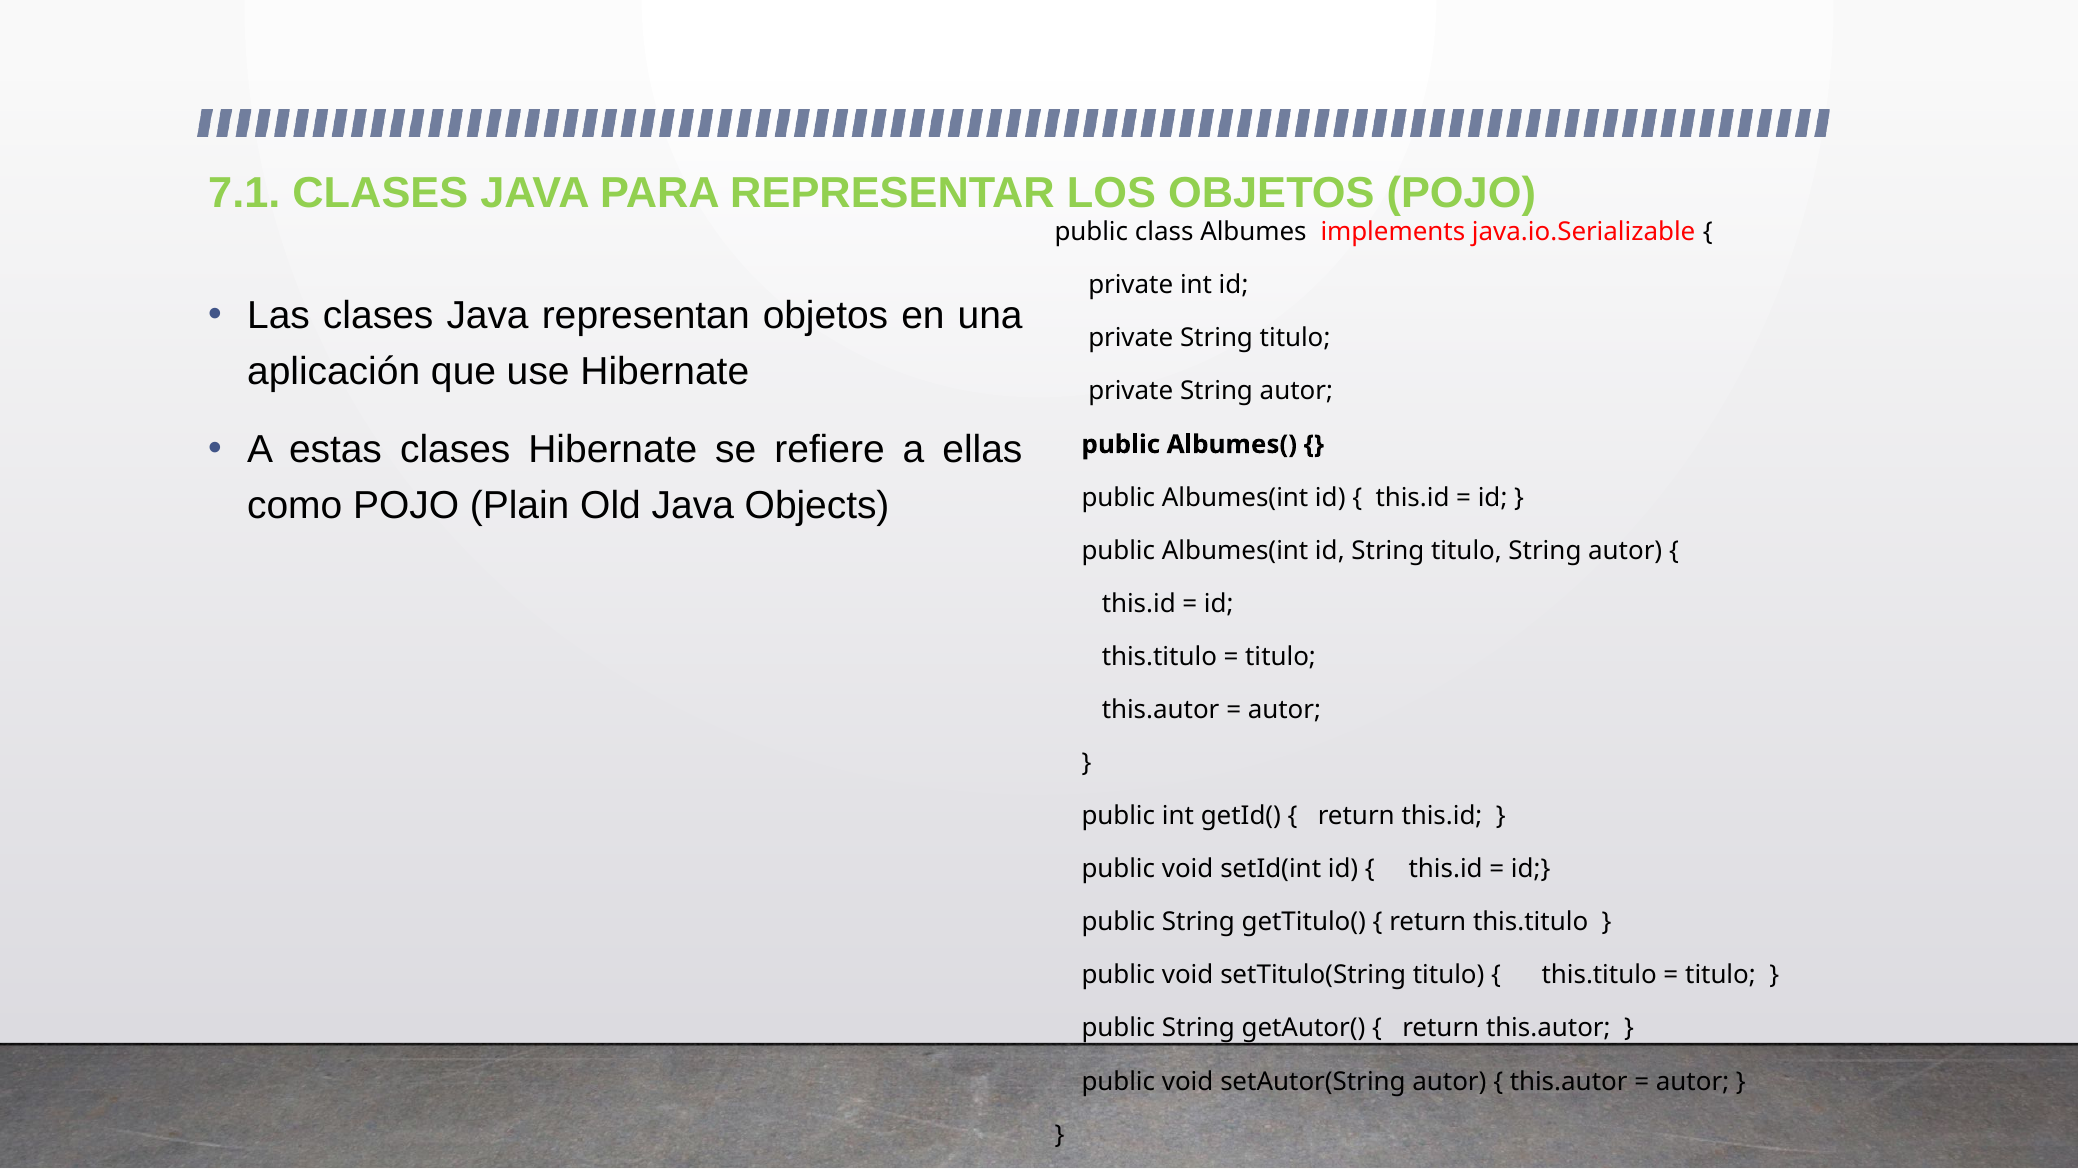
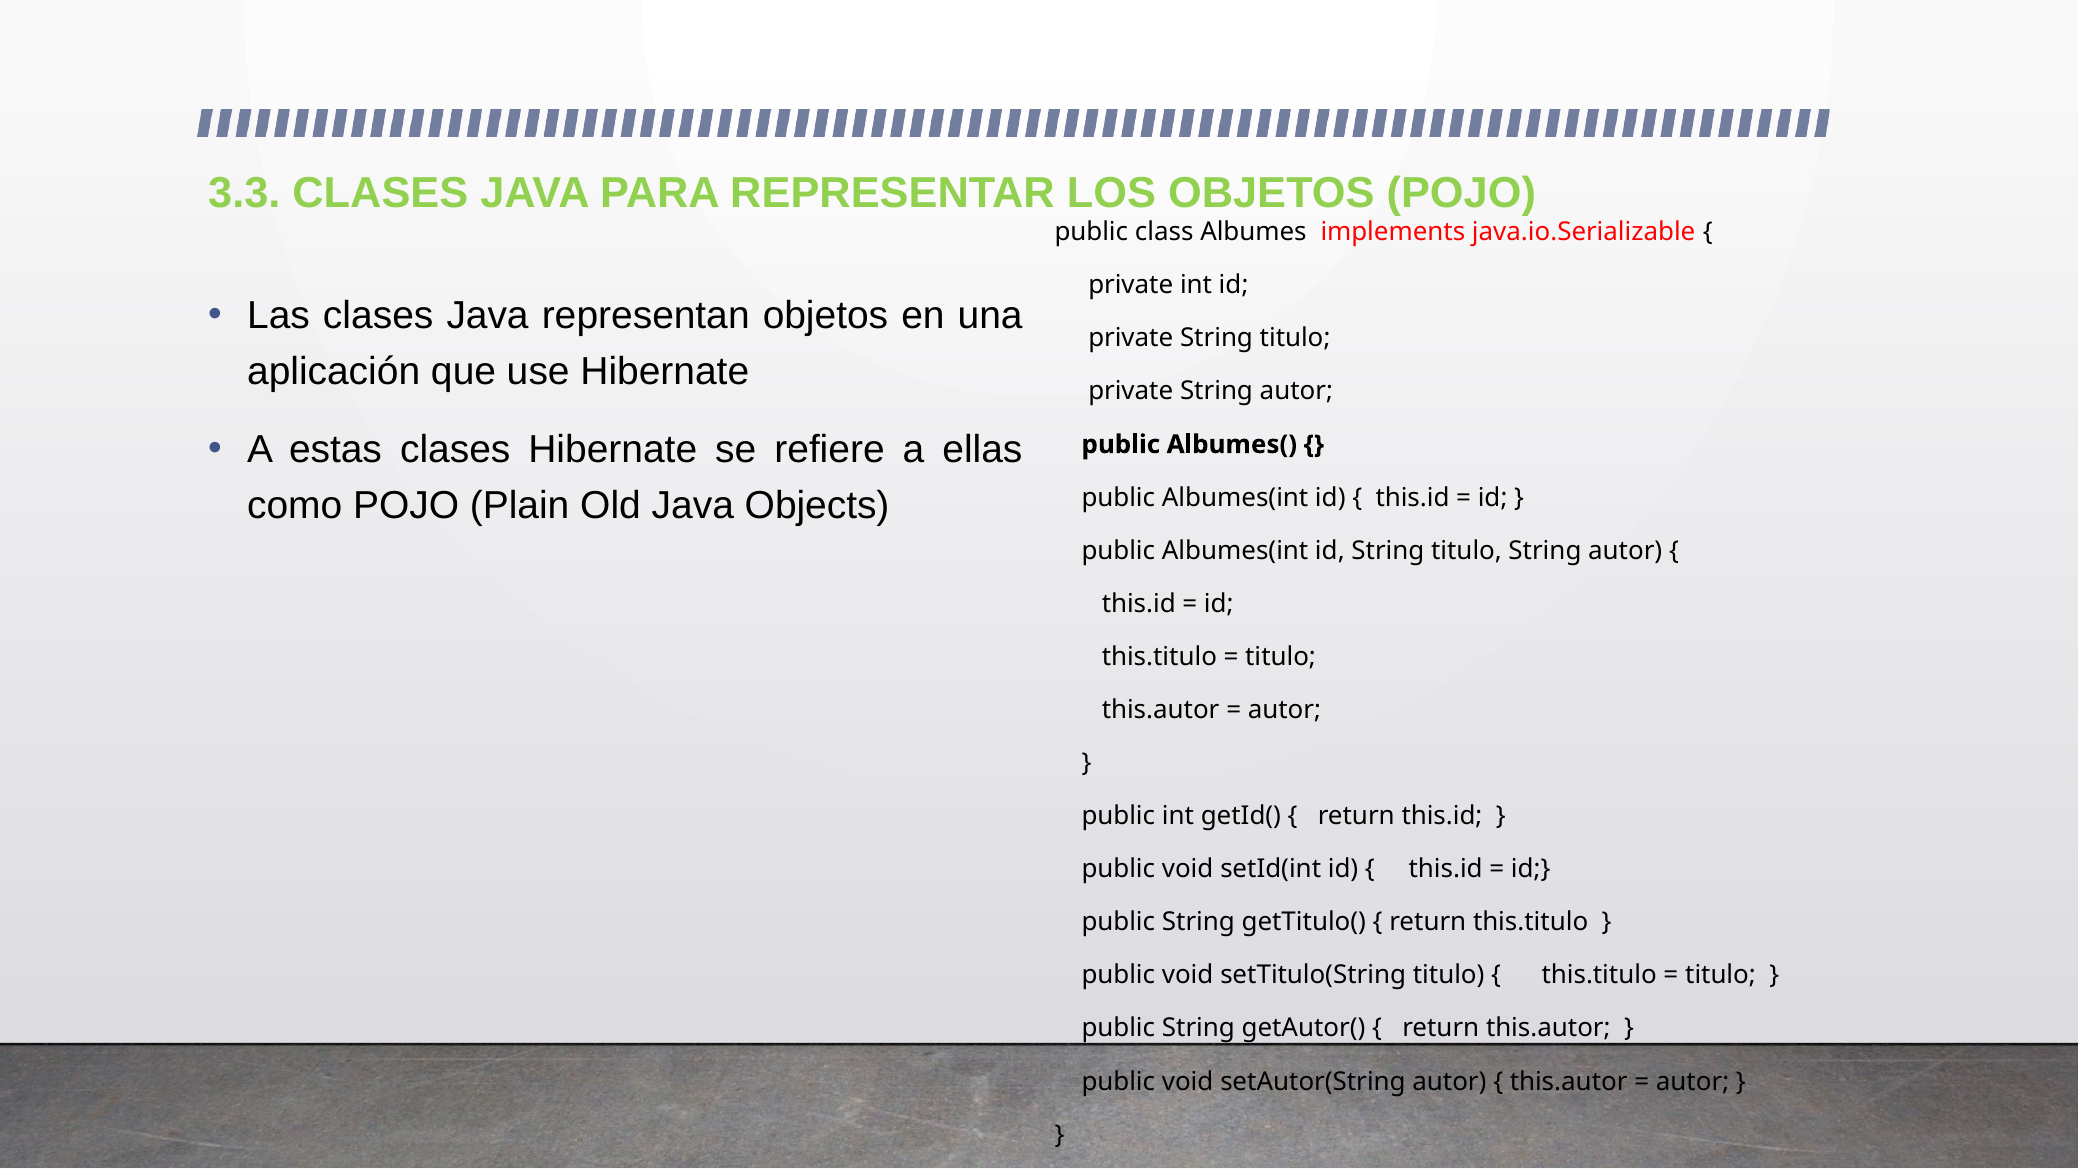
7.1: 7.1 -> 3.3 (244, 193)
